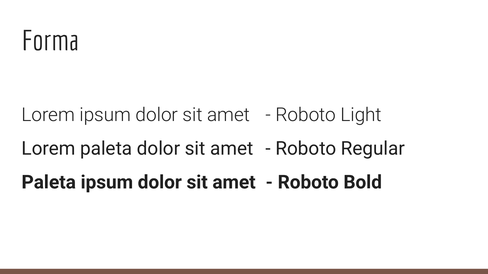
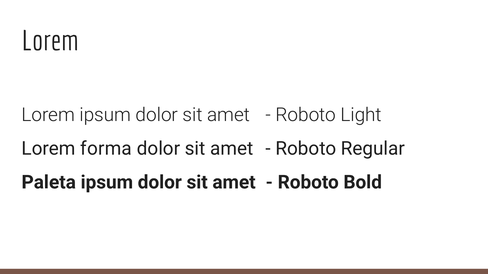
Forma: Forma -> Lorem (50, 41)
Lorem paleta: paleta -> forma (106, 149)
